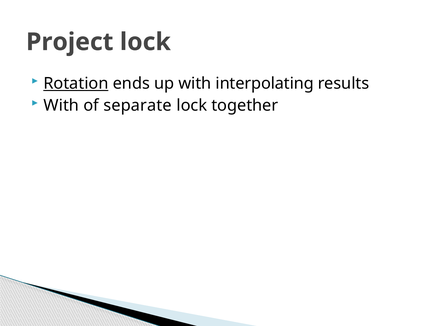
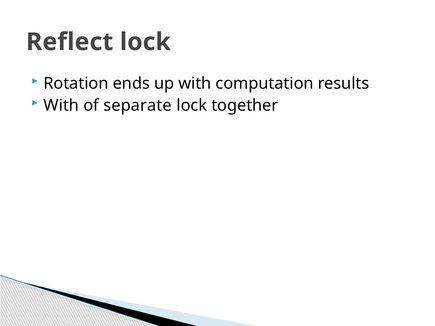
Project: Project -> Reflect (70, 42)
Rotation underline: present -> none (76, 84)
interpolating: interpolating -> computation (265, 84)
